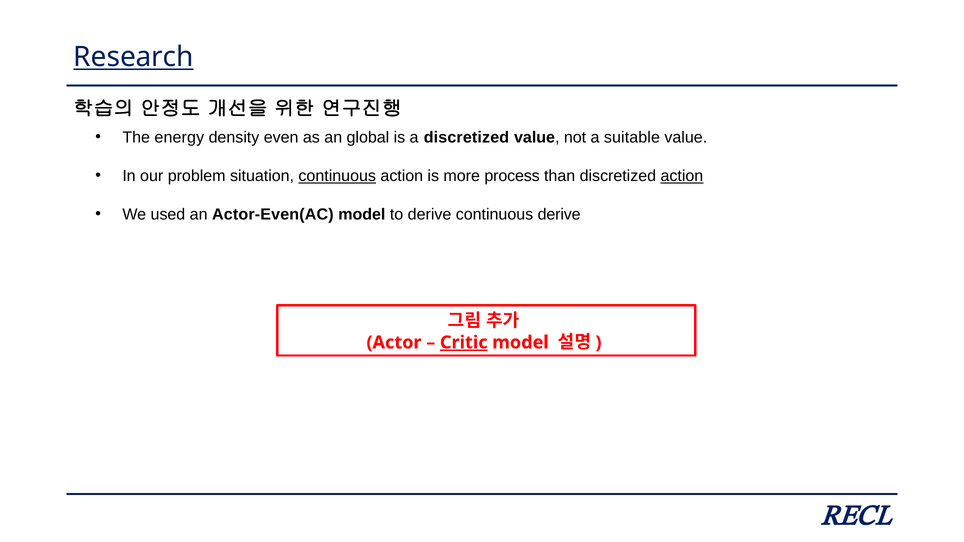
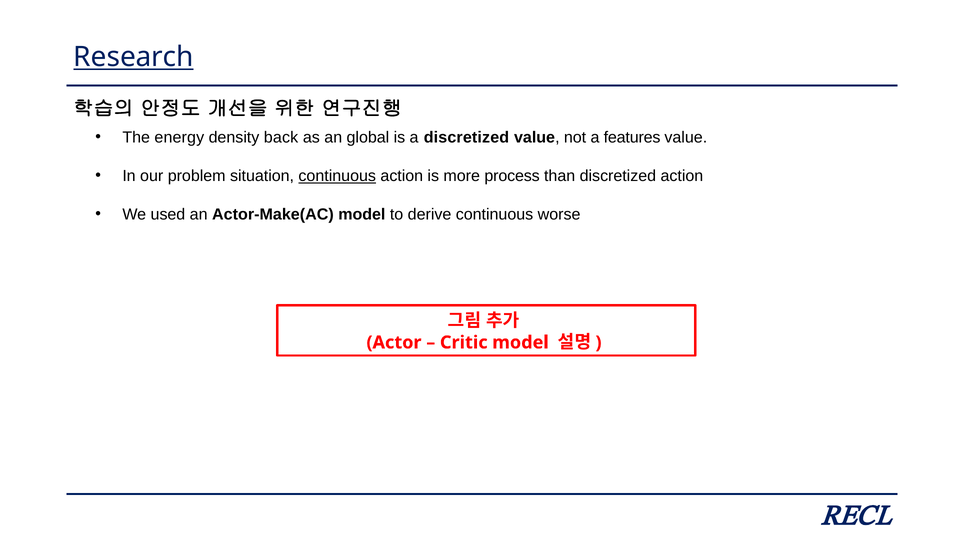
even: even -> back (281, 137)
suitable: suitable -> features (632, 137)
action underline: present -> none (682, 176)
Actor-Even(AC: Actor-Even(AC -> Actor-Make(AC (273, 215)
continuous derive: derive -> worse (559, 215)
Critic underline: present -> none (464, 343)
